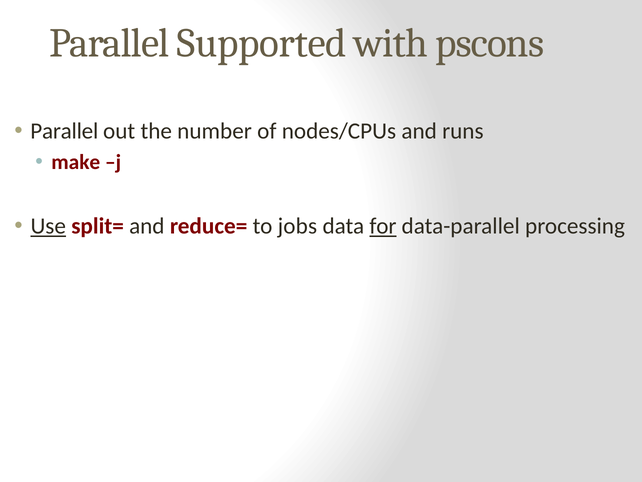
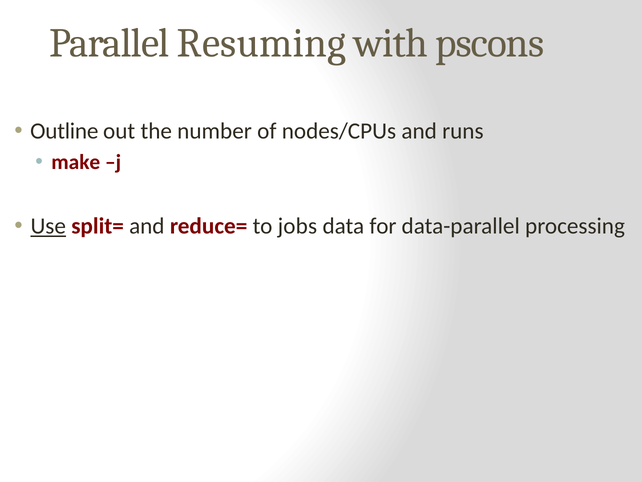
Supported: Supported -> Resuming (262, 43)
Parallel: Parallel -> Outline (64, 131)
for underline: present -> none (383, 226)
